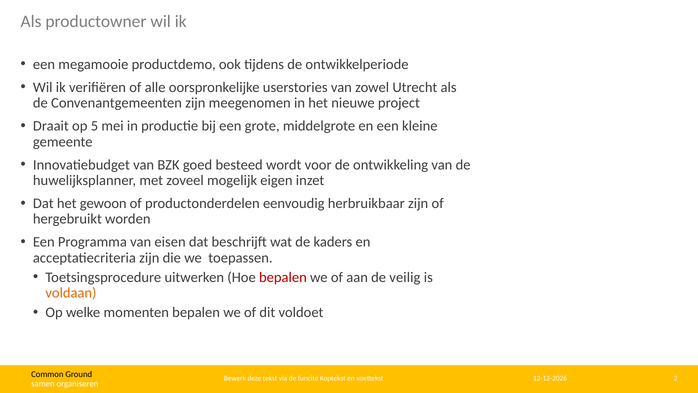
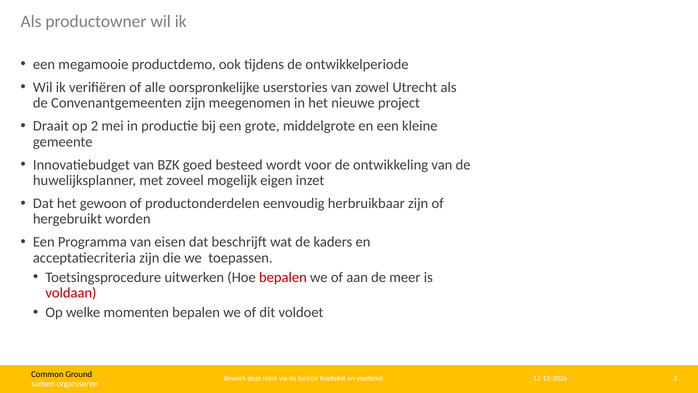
op 5: 5 -> 2 (94, 126)
veilig: veilig -> meer (405, 277)
voldaan colour: orange -> red (71, 293)
